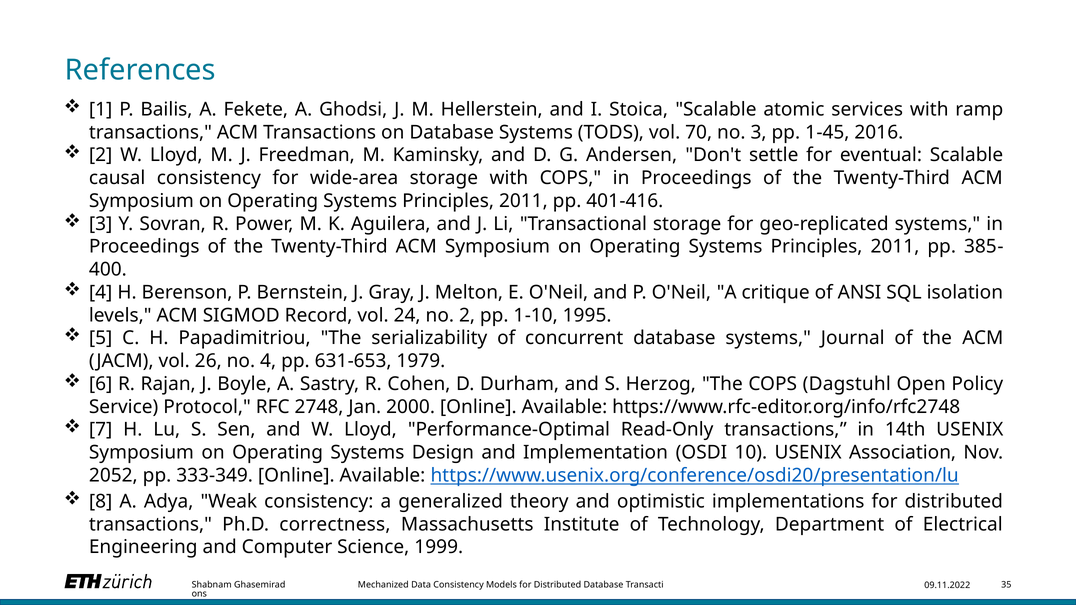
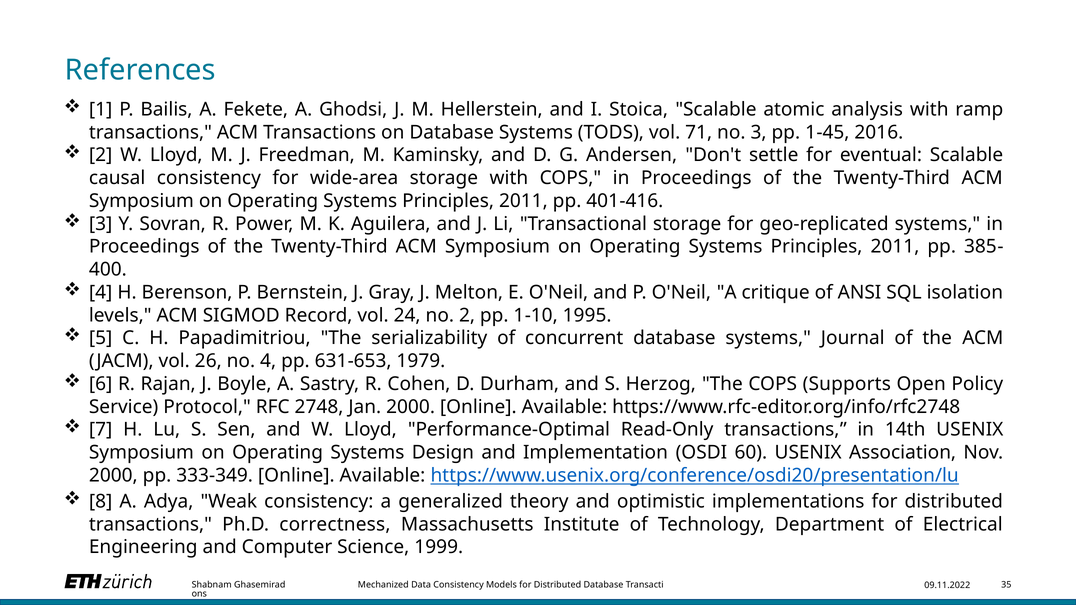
services: services -> analysis (867, 110)
70: 70 -> 71 (699, 132)
Dagstuhl: Dagstuhl -> Supports (847, 384)
10: 10 -> 60 (751, 453)
2052: 2052 -> 2000 (113, 476)
